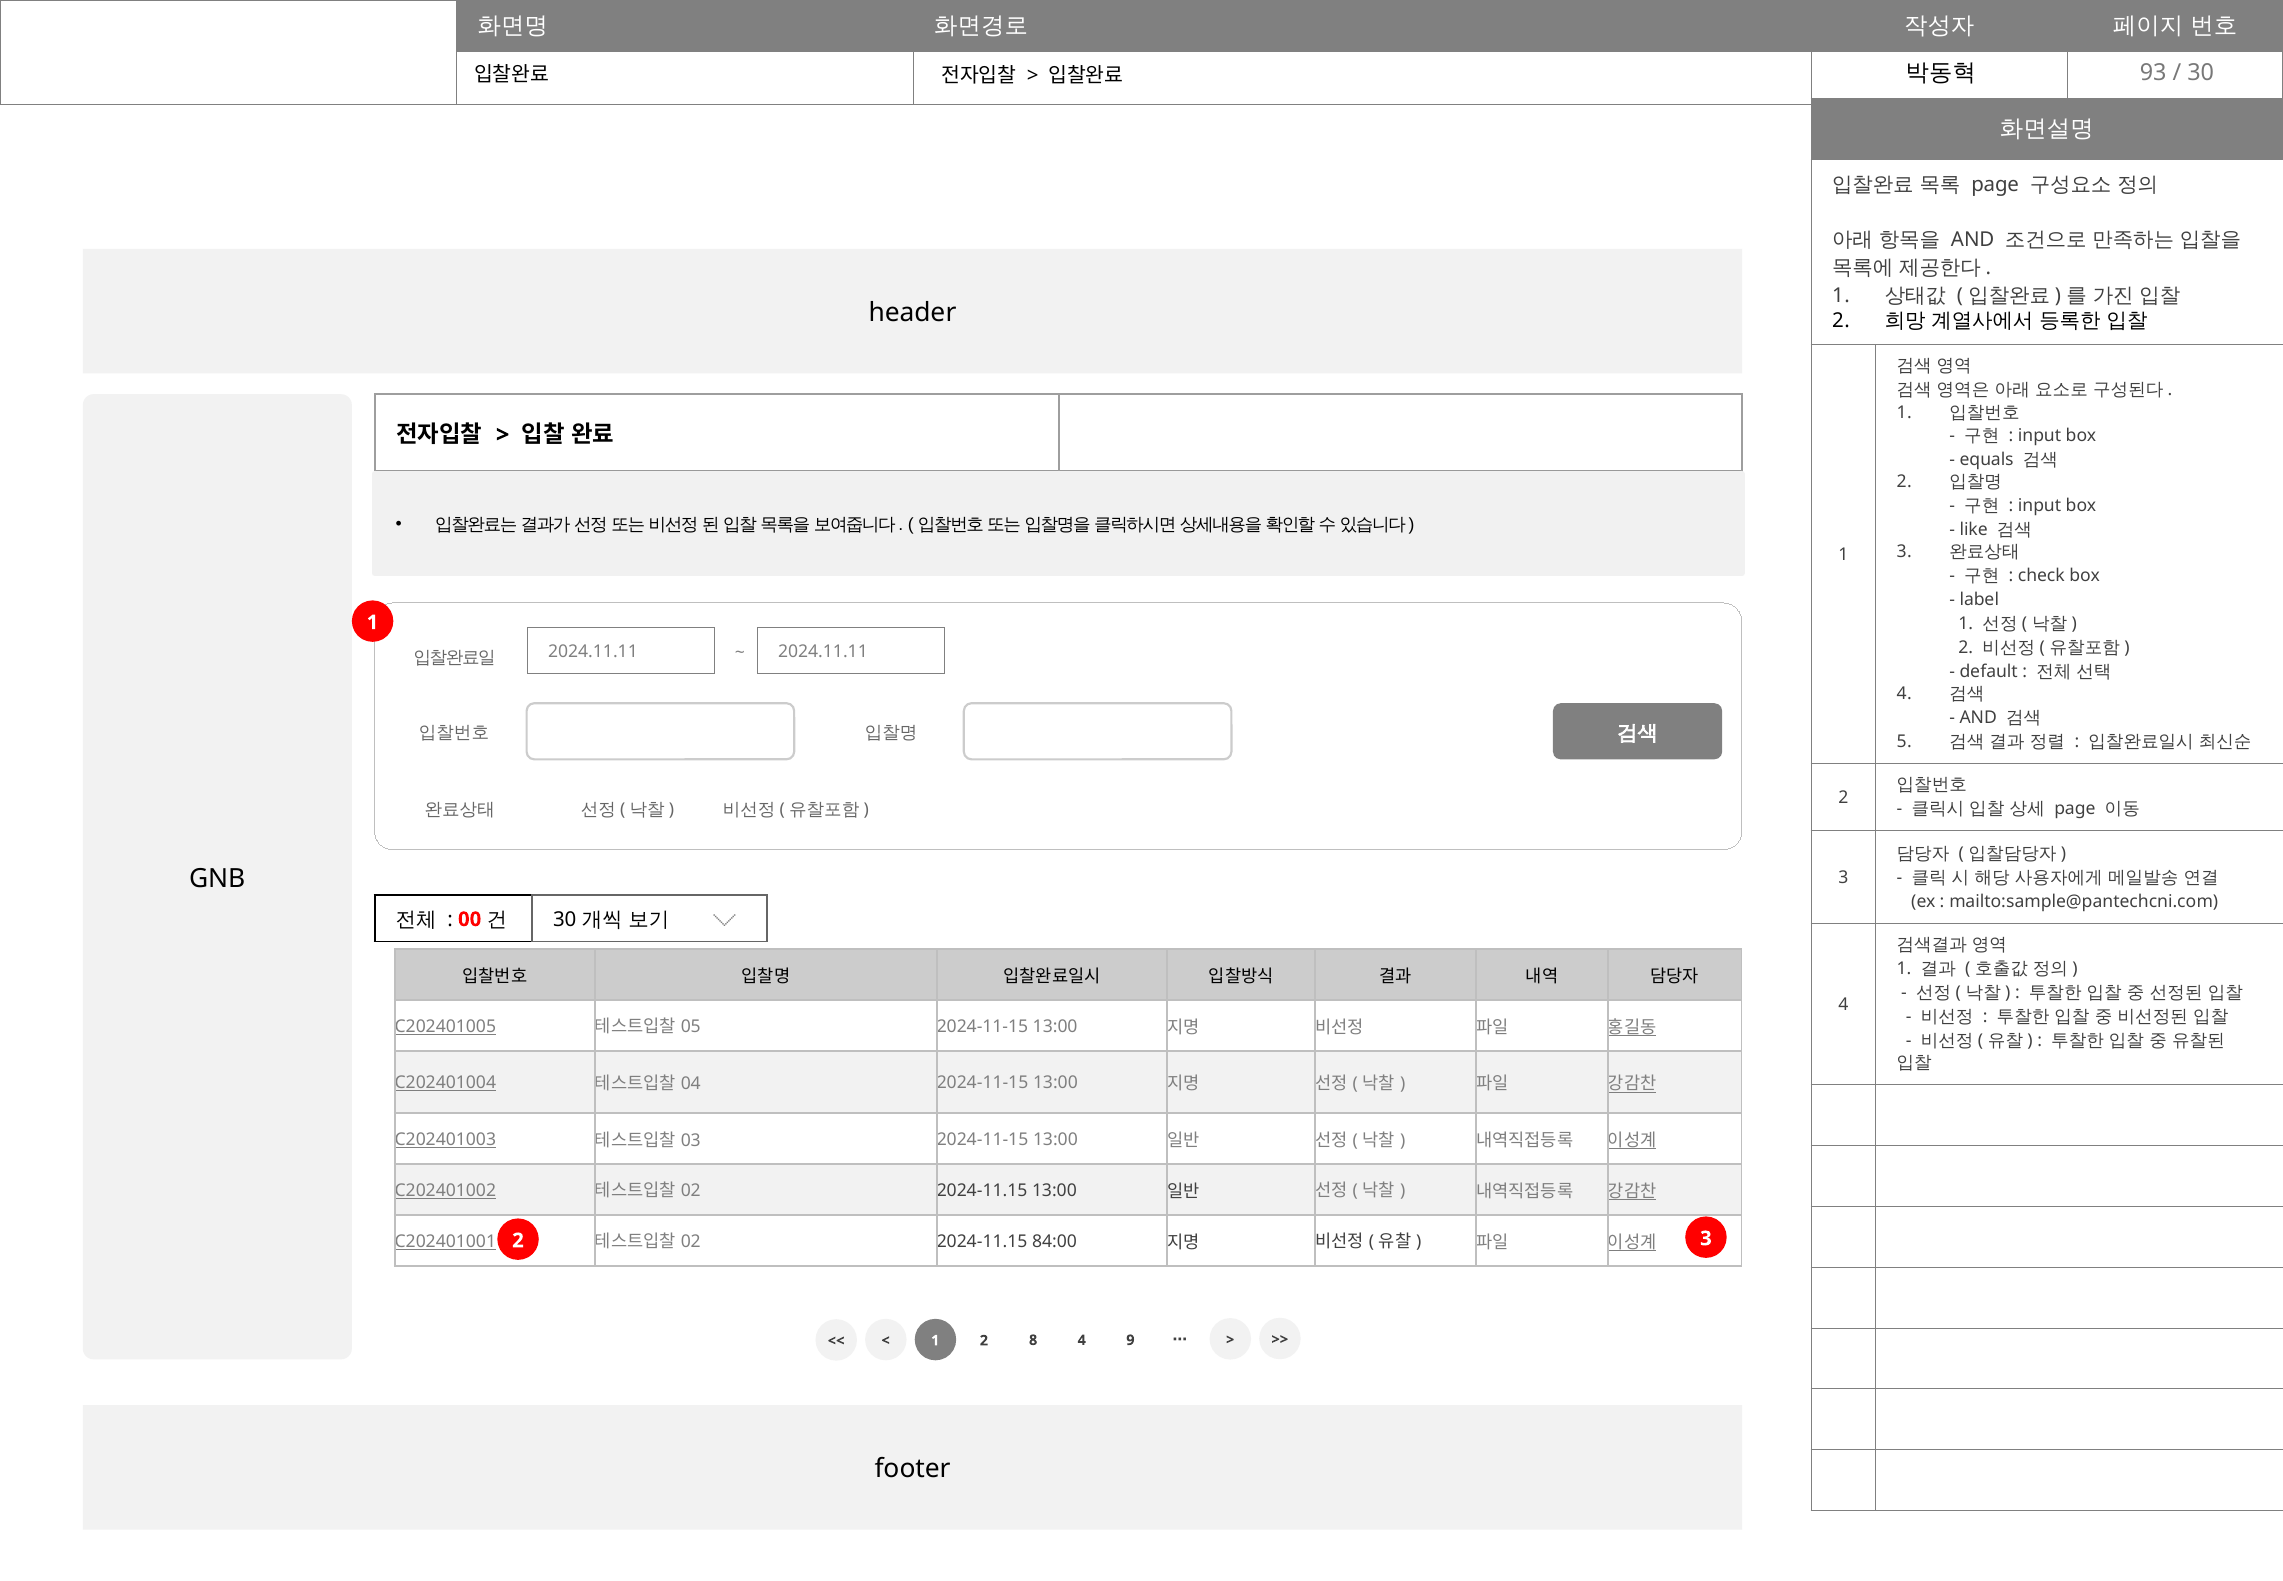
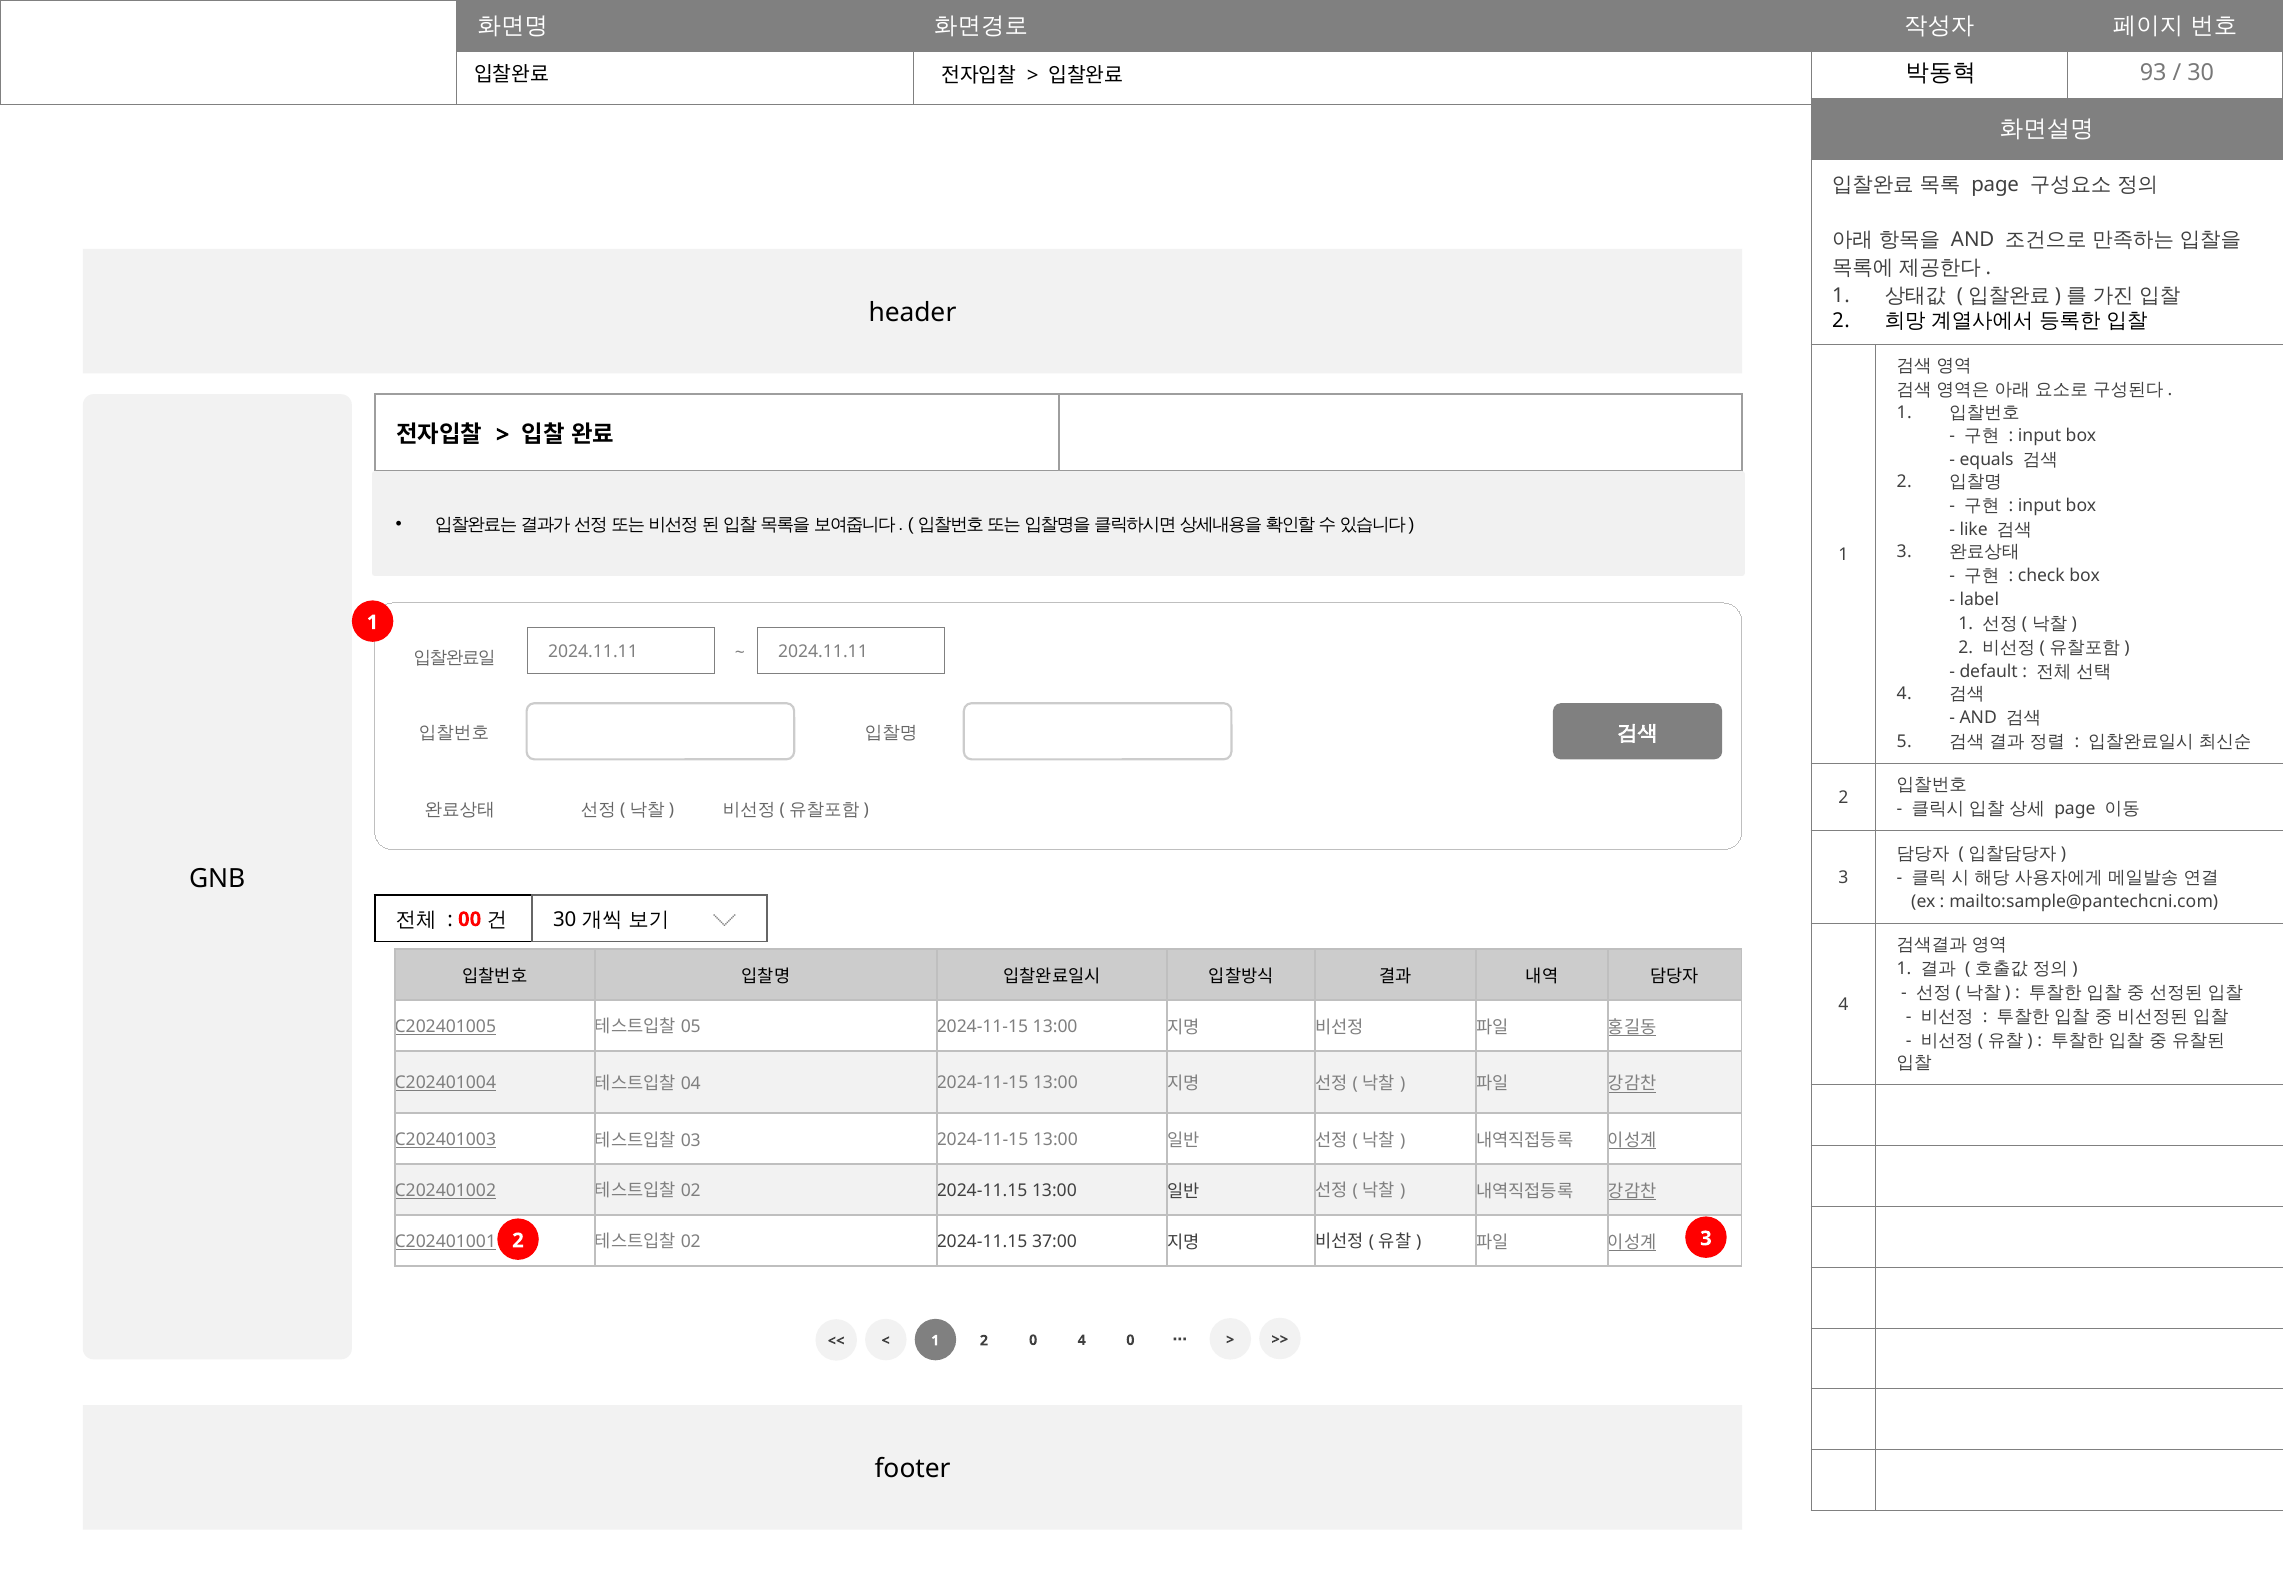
84:00: 84:00 -> 37:00 (1054, 1241)
2 8: 8 -> 0 (1033, 1340)
9: 9 -> 0 (1130, 1340)
